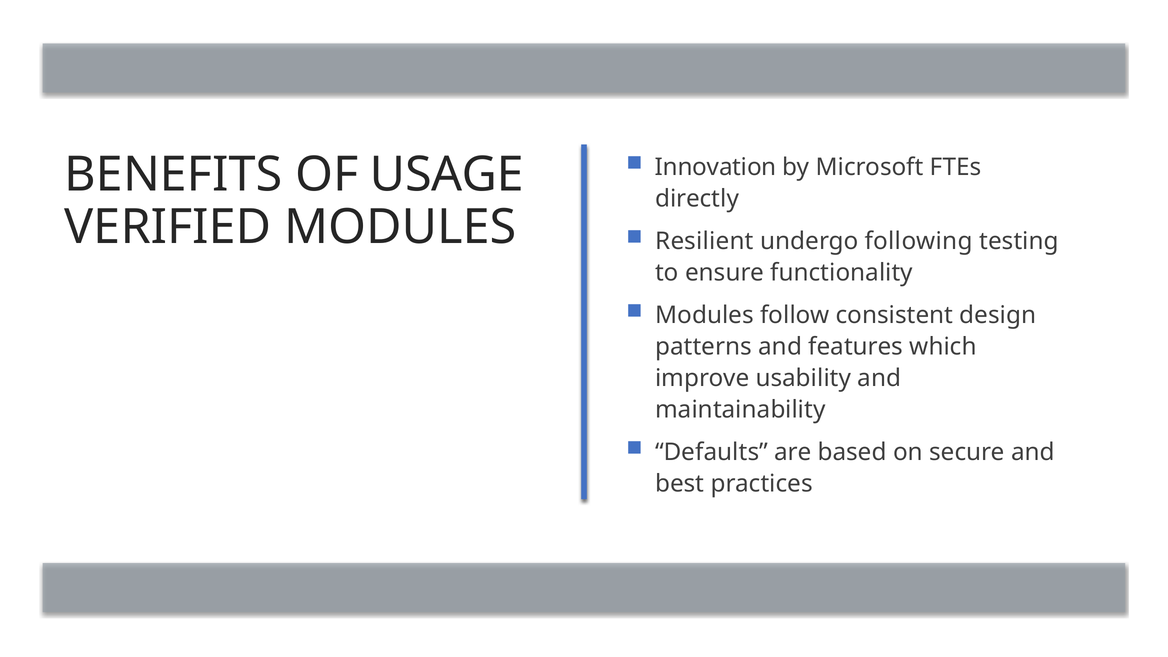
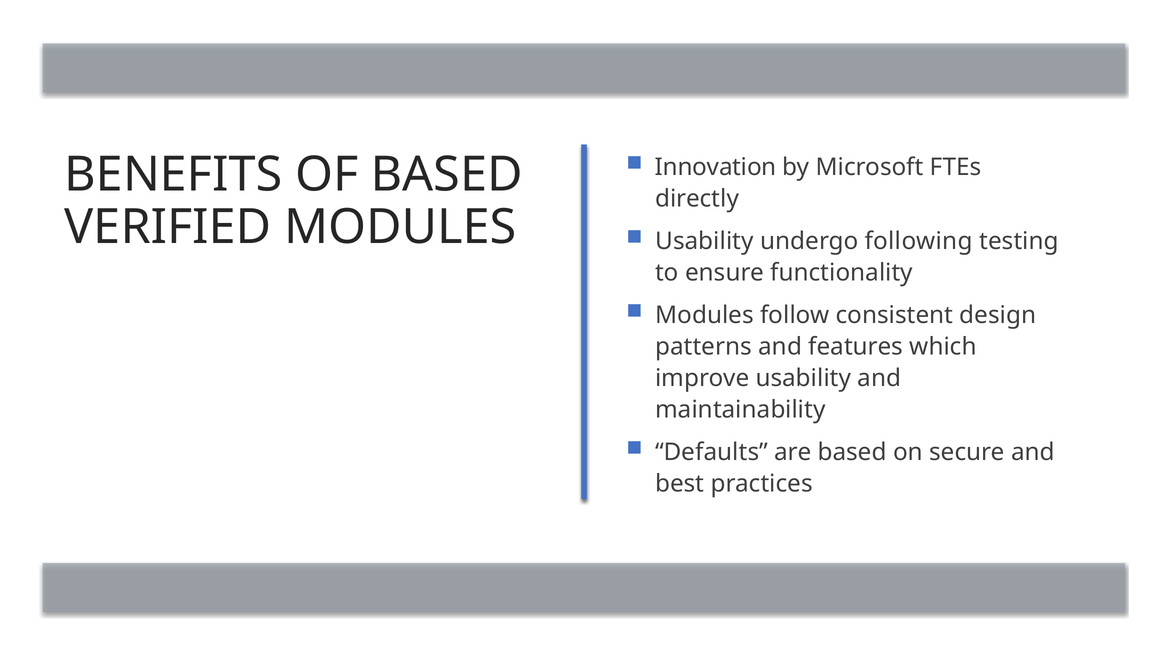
OF USAGE: USAGE -> BASED (447, 175)
Resilient: Resilient -> Usability (704, 241)
